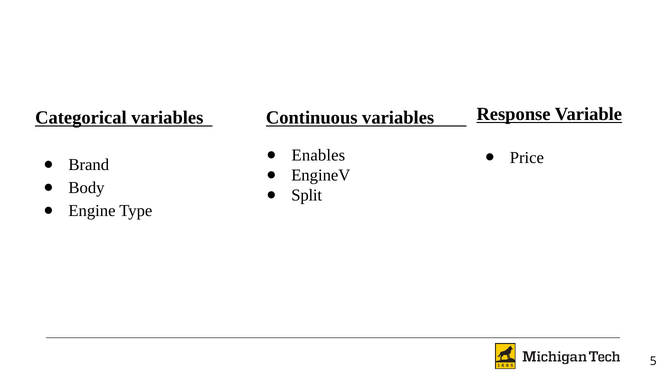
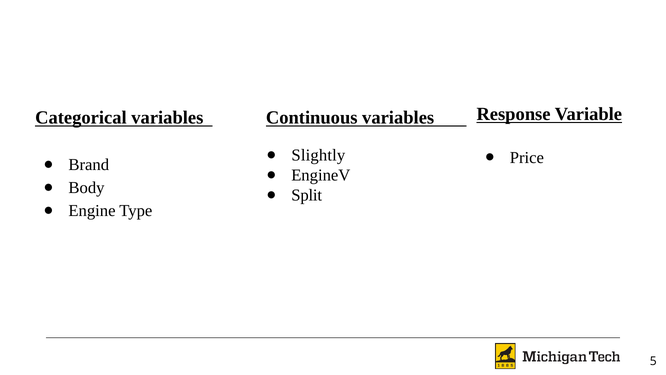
Enables: Enables -> Slightly (318, 155)
